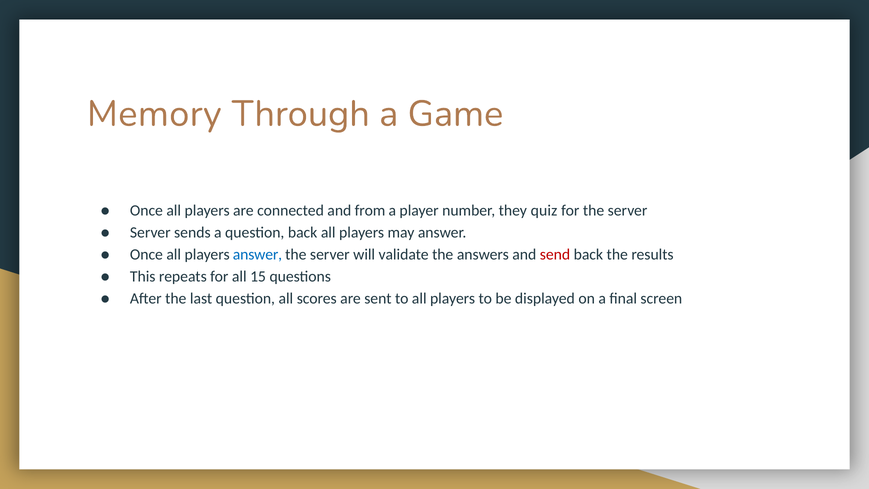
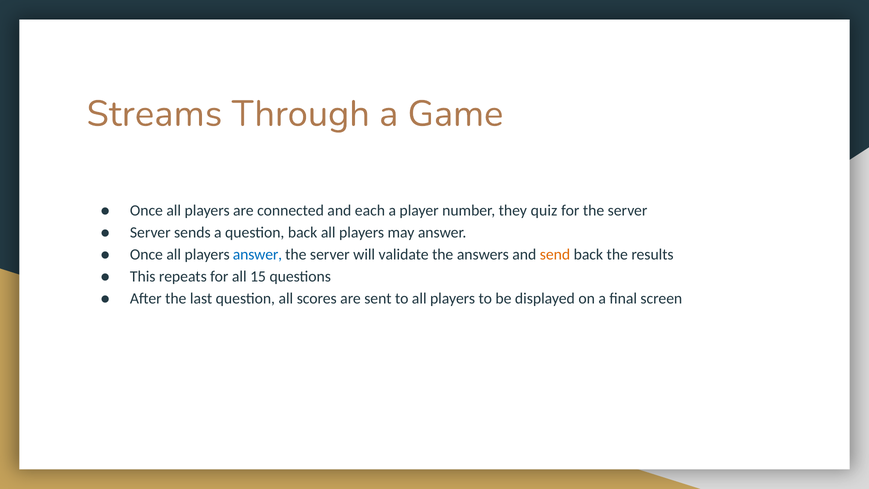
Memory: Memory -> Streams (154, 114)
from: from -> each (370, 210)
send colour: red -> orange (555, 254)
